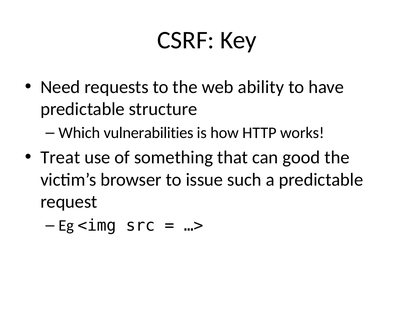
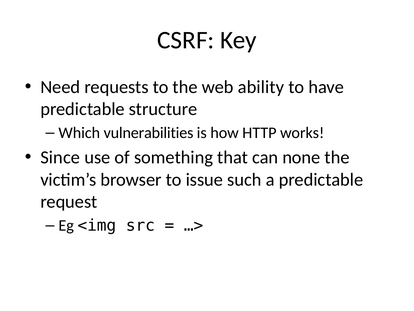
Treat: Treat -> Since (60, 157)
good: good -> none (301, 157)
